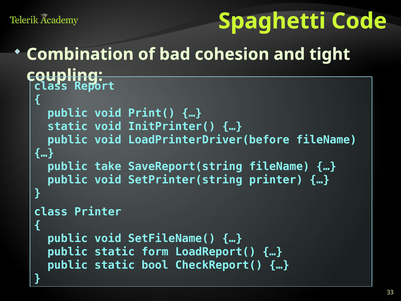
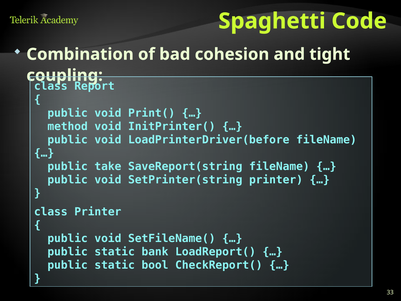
static: static -> method (68, 126)
form: form -> bank (155, 252)
